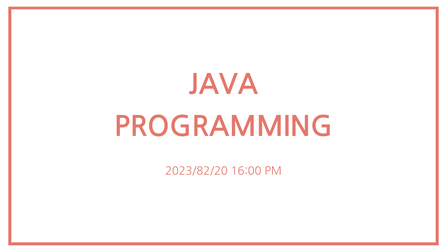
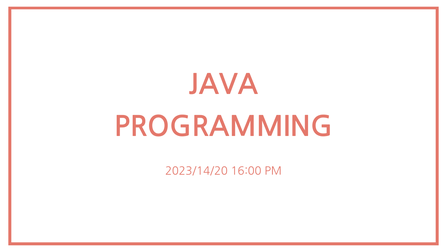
2023/82/20: 2023/82/20 -> 2023/14/20 (196, 172)
